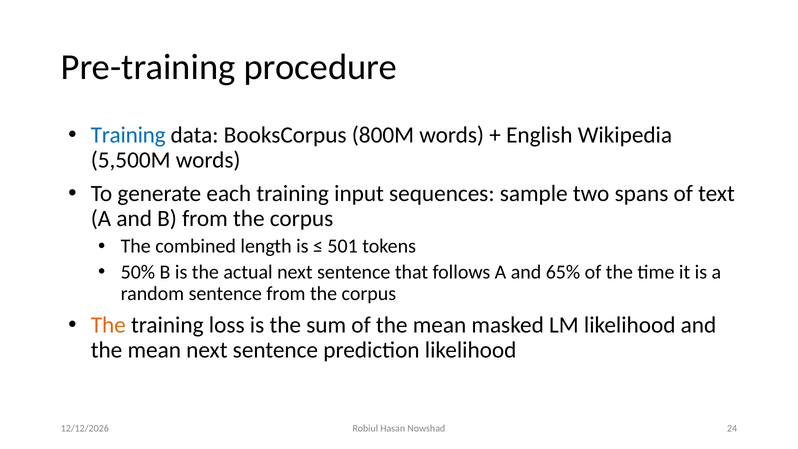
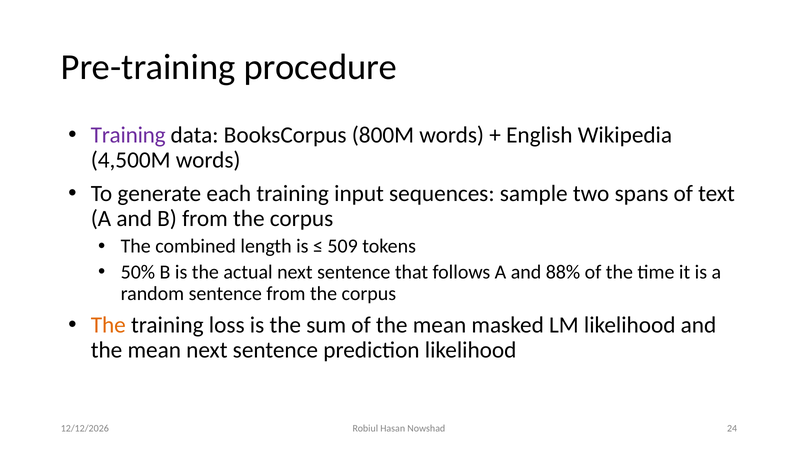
Training colour: blue -> purple (128, 135)
5,500M: 5,500M -> 4,500M (131, 160)
501: 501 -> 509 (343, 246)
65%: 65% -> 88% (563, 272)
